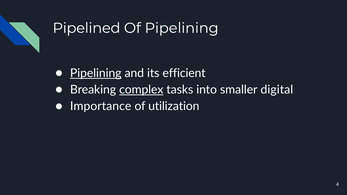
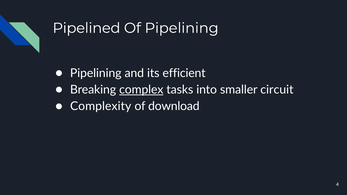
Pipelining underline: present -> none (96, 73)
digital: digital -> circuit (277, 90)
Importance: Importance -> Complexity (101, 106)
utilization: utilization -> download (174, 106)
